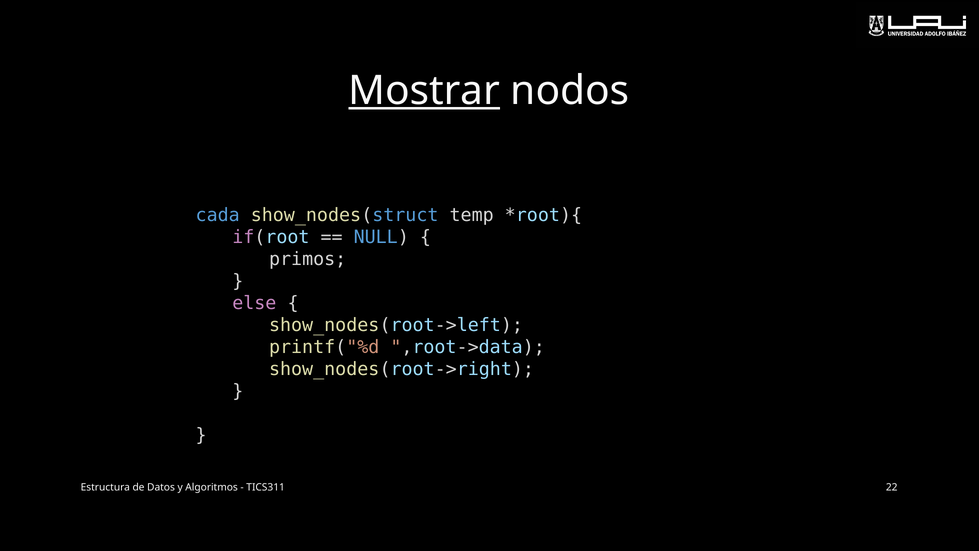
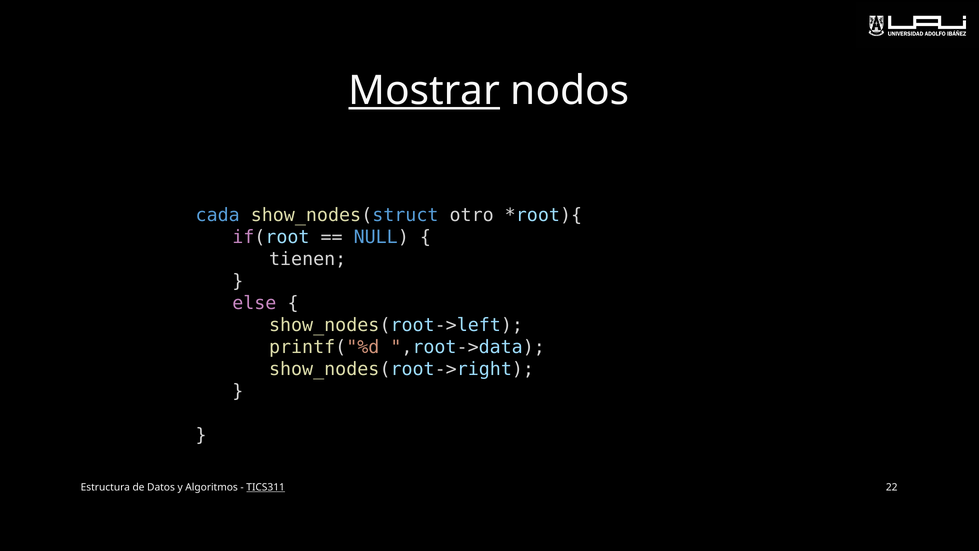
temp: temp -> otro (472, 215)
primos: primos -> tienen (308, 259)
TICS311 underline: none -> present (266, 487)
